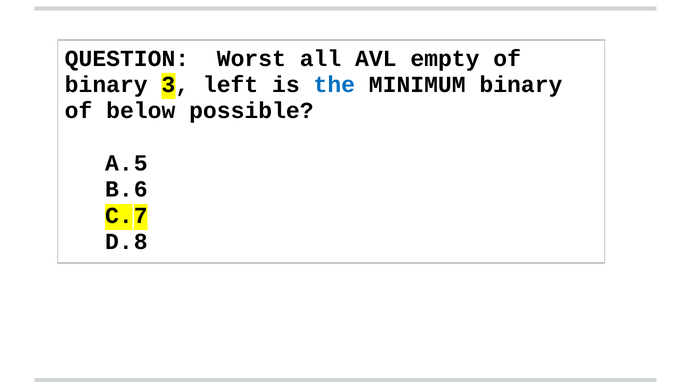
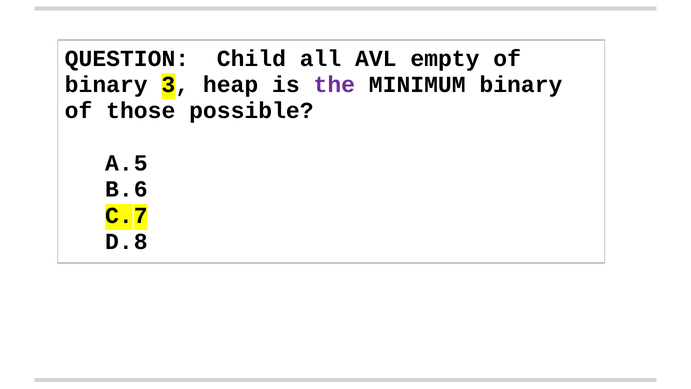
Worst: Worst -> Child (251, 58)
left: left -> heap (231, 85)
the colour: blue -> purple (334, 85)
below: below -> those (141, 111)
